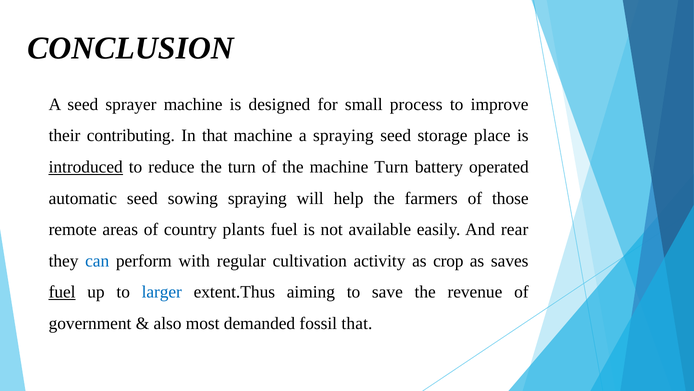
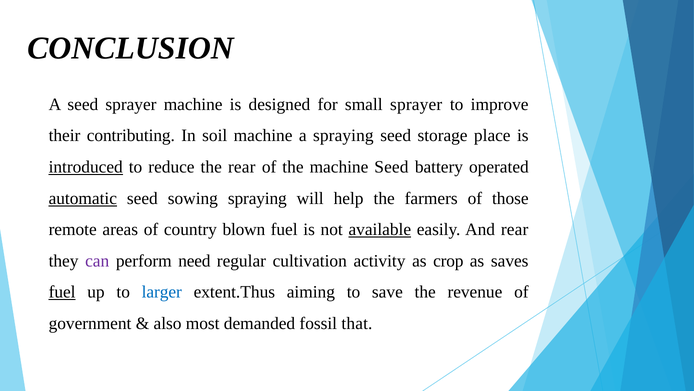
small process: process -> sprayer (416, 104)
In that: that -> soil (215, 136)
the turn: turn -> rear (242, 167)
machine Turn: Turn -> Seed (391, 167)
automatic underline: none -> present (83, 198)
plants: plants -> blown (244, 229)
available underline: none -> present (380, 229)
can colour: blue -> purple (97, 260)
with: with -> need (194, 260)
